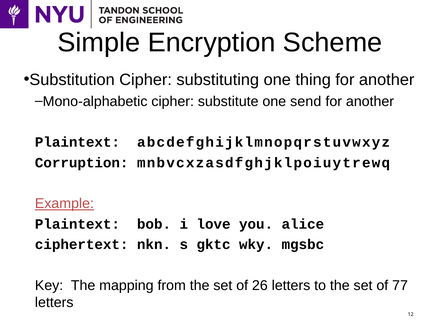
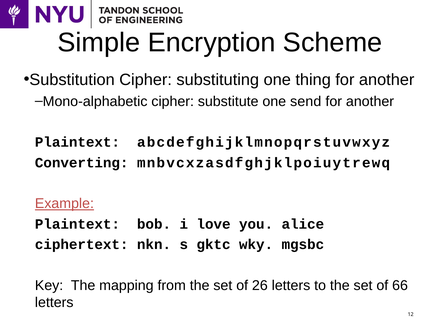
Corruption: Corruption -> Converting (82, 163)
77: 77 -> 66 (400, 285)
